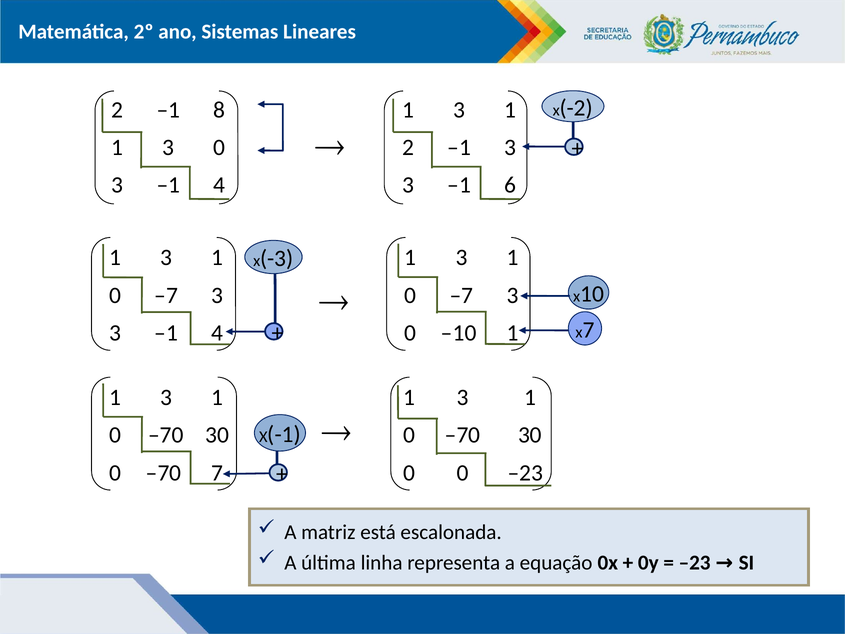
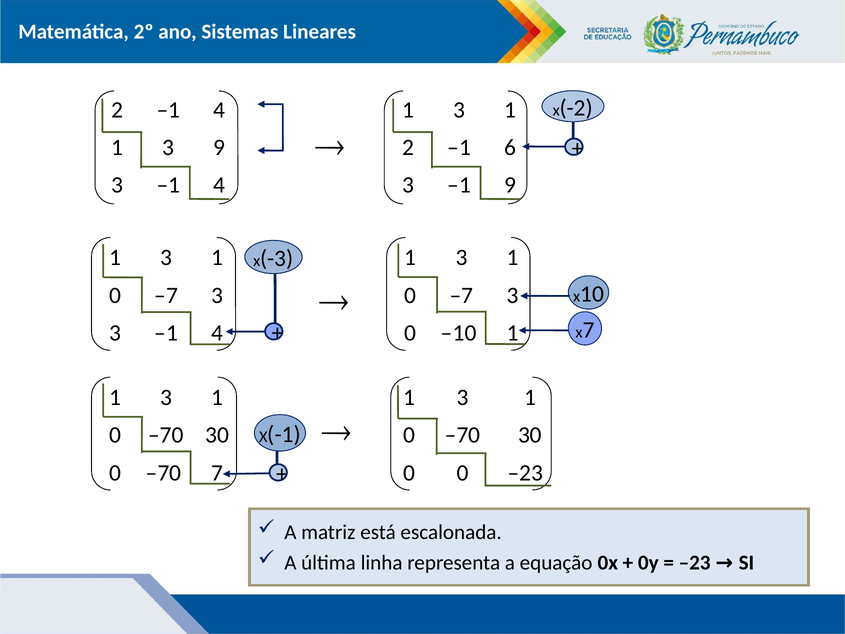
2 –1 8: 8 -> 4 (219, 110)
3 0: 0 -> 9 (219, 147)
2 –1 3: 3 -> 6 (510, 147)
–1 6: 6 -> 9 (510, 185)
